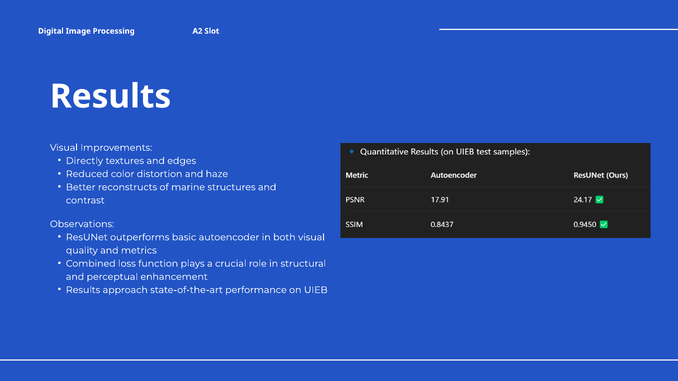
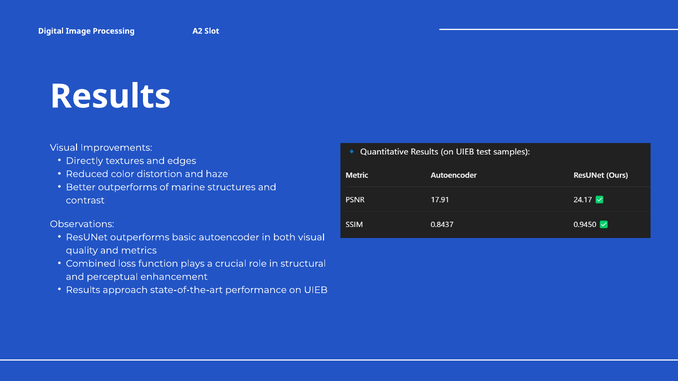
Better reconstructs: reconstructs -> outperforms (128, 187)
